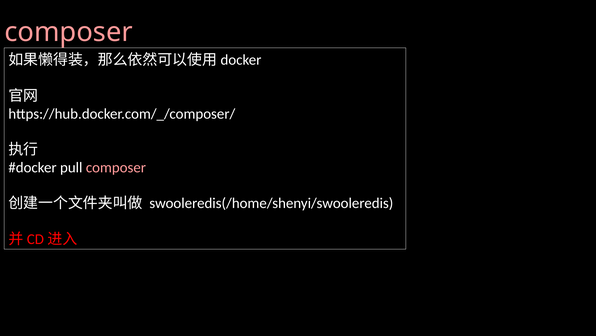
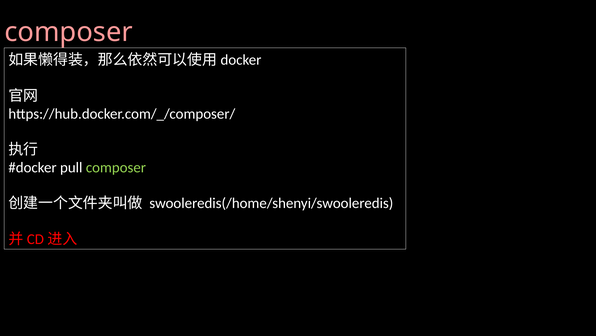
composer colour: pink -> light green (116, 167)
